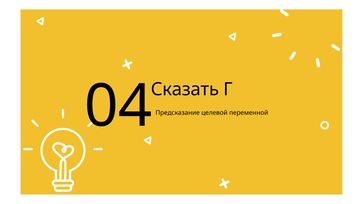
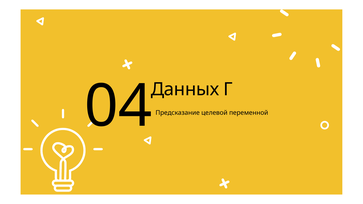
Сказать: Сказать -> Данных (185, 89)
